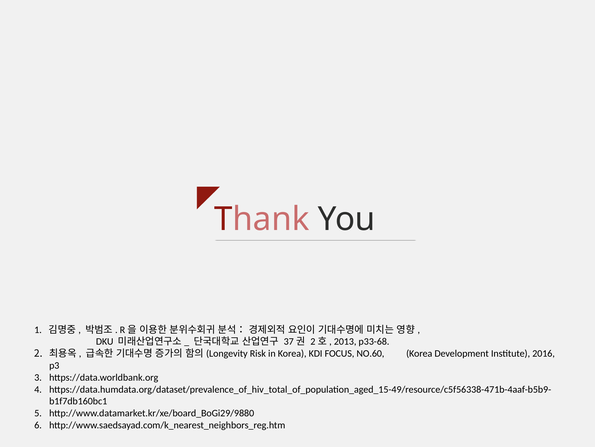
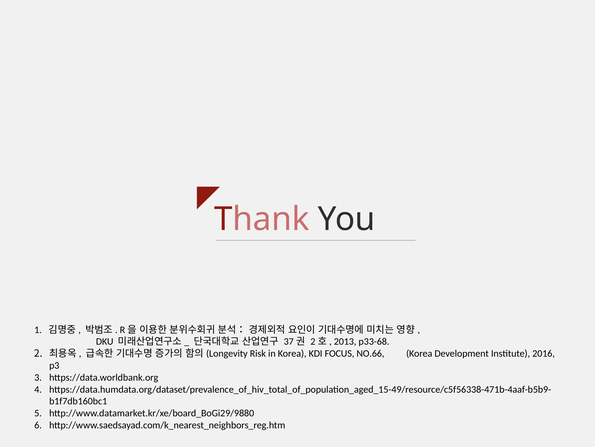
NO.60: NO.60 -> NO.66 (370, 353)
